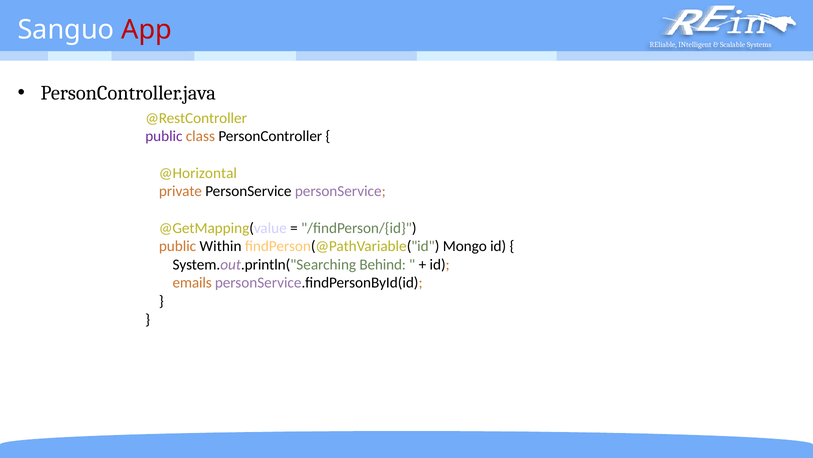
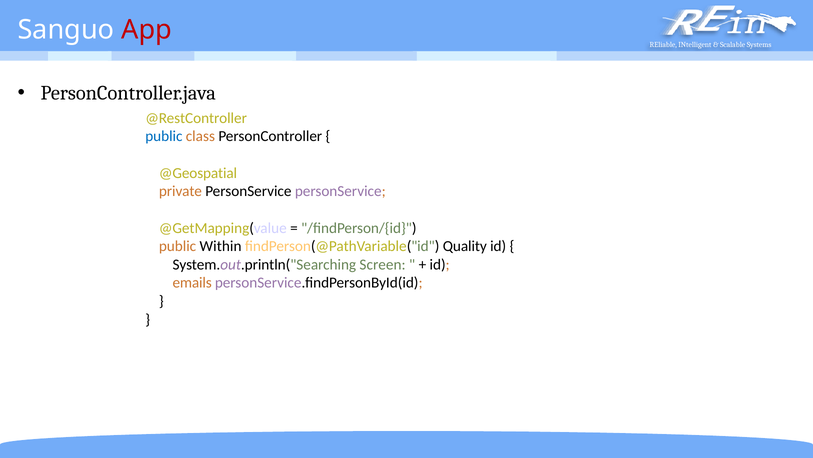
public colour: purple -> blue (164, 136)
@Horizontal: @Horizontal -> @Geospatial (198, 173)
Mongo: Mongo -> Quality (465, 246)
Behind: Behind -> Screen (383, 264)
